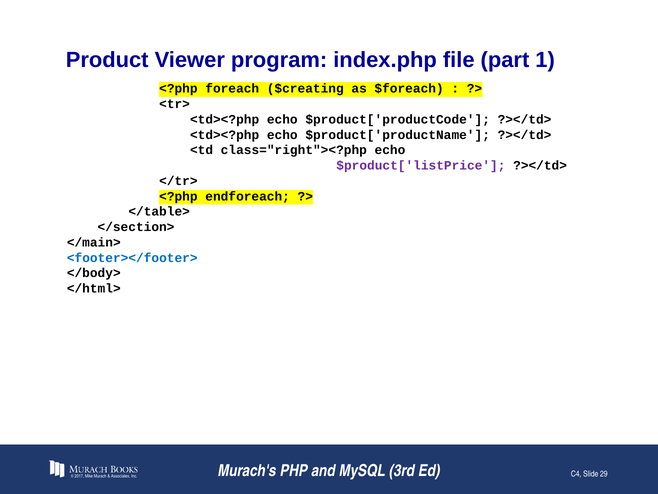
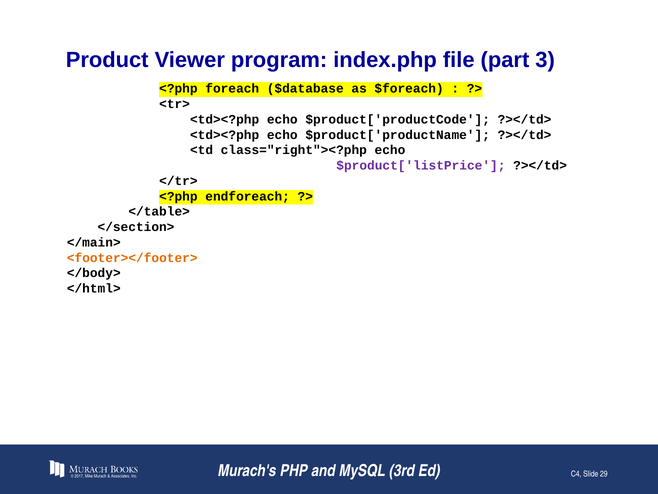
1: 1 -> 3 (545, 60)
$creating: $creating -> $database (305, 89)
<footer></footer> colour: blue -> orange (132, 258)
